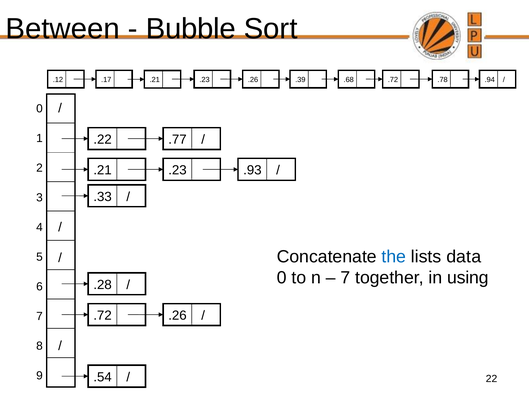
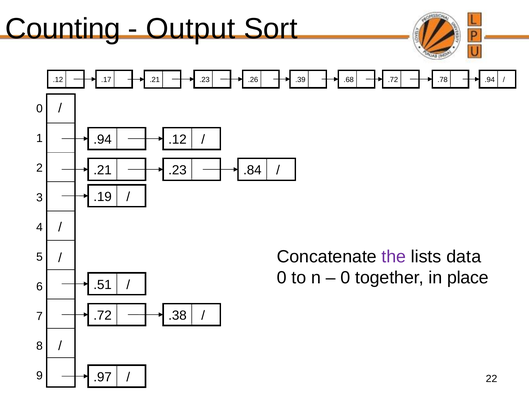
Between: Between -> Counting (63, 29)
Bubble: Bubble -> Output (191, 29)
.22: .22 -> .94 (103, 140)
.77: .77 -> .12 (177, 140)
.93: .93 -> .84 (252, 171)
.33: .33 -> .19 (103, 197)
the colour: blue -> purple (394, 257)
7: 7 -> 0 (345, 278)
using: using -> place (468, 278)
.28: .28 -> .51 (103, 285)
.26: .26 -> .38 (177, 316)
.54: .54 -> .97 (103, 378)
